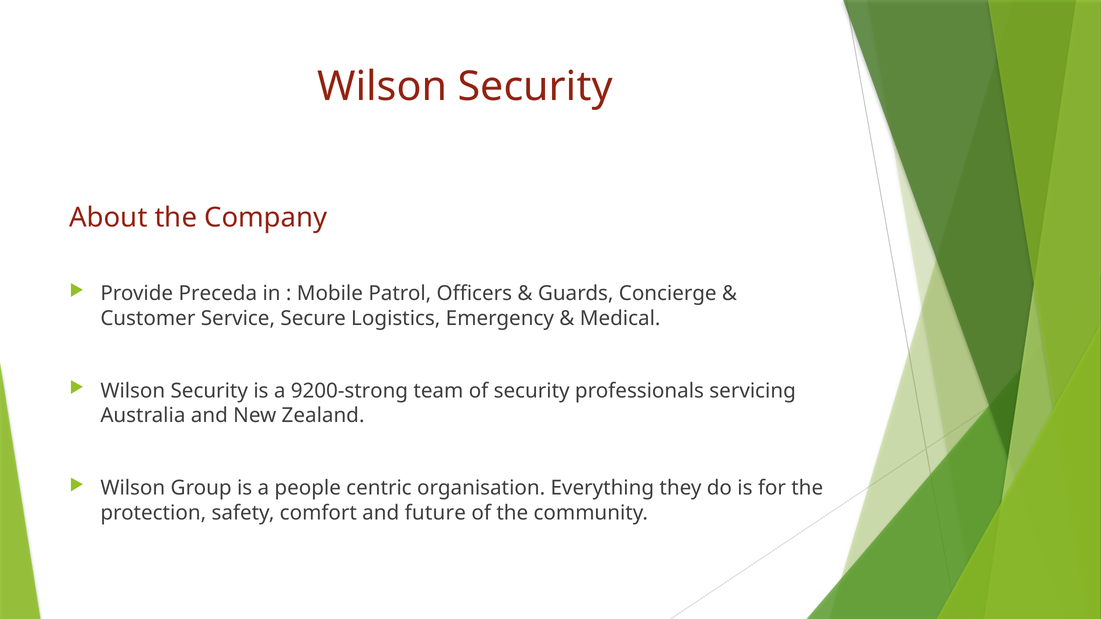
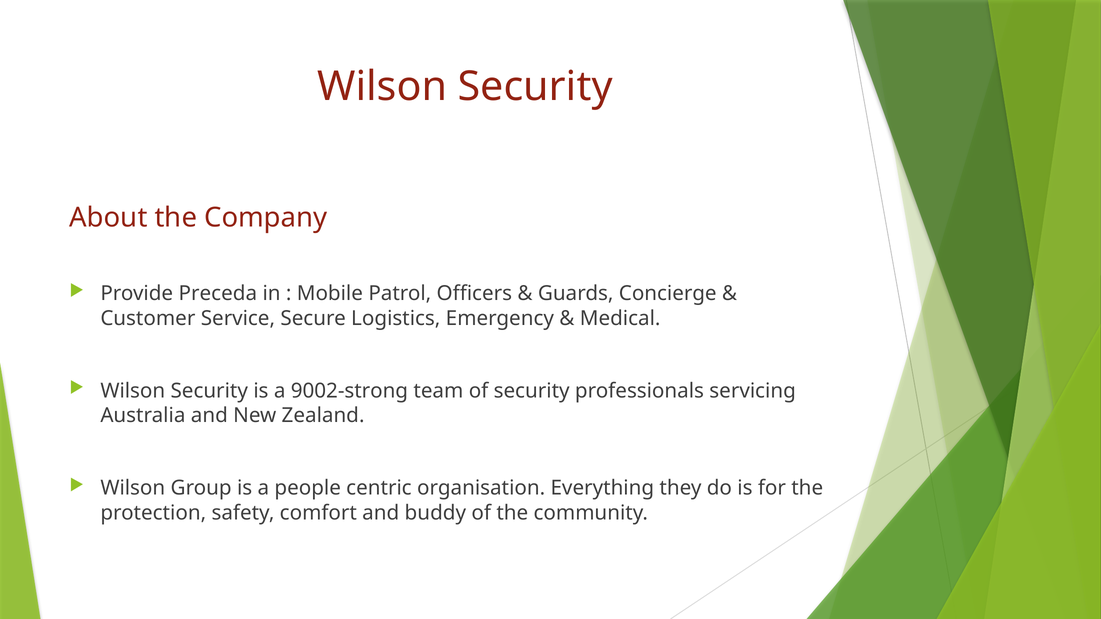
9200-strong: 9200-strong -> 9002-strong (349, 391)
future: future -> buddy (435, 513)
